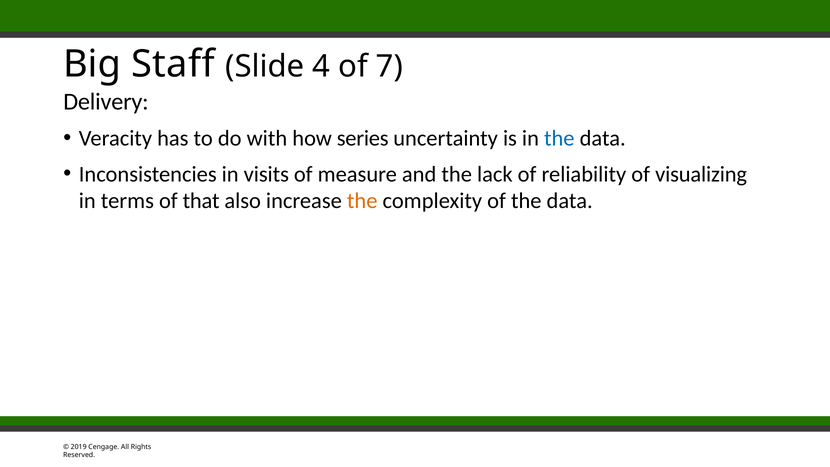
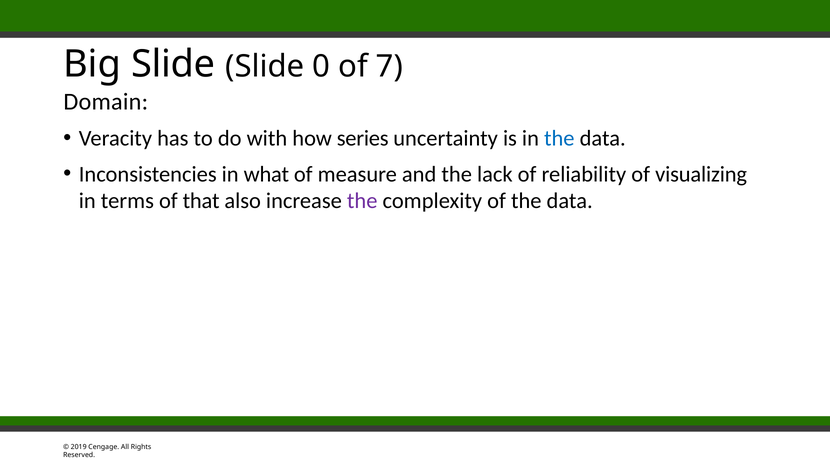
Big Staff: Staff -> Slide (173, 64)
4: 4 -> 0 (321, 67)
Delivery: Delivery -> Domain (106, 102)
visits: visits -> what (266, 174)
the colour: orange -> purple (362, 201)
